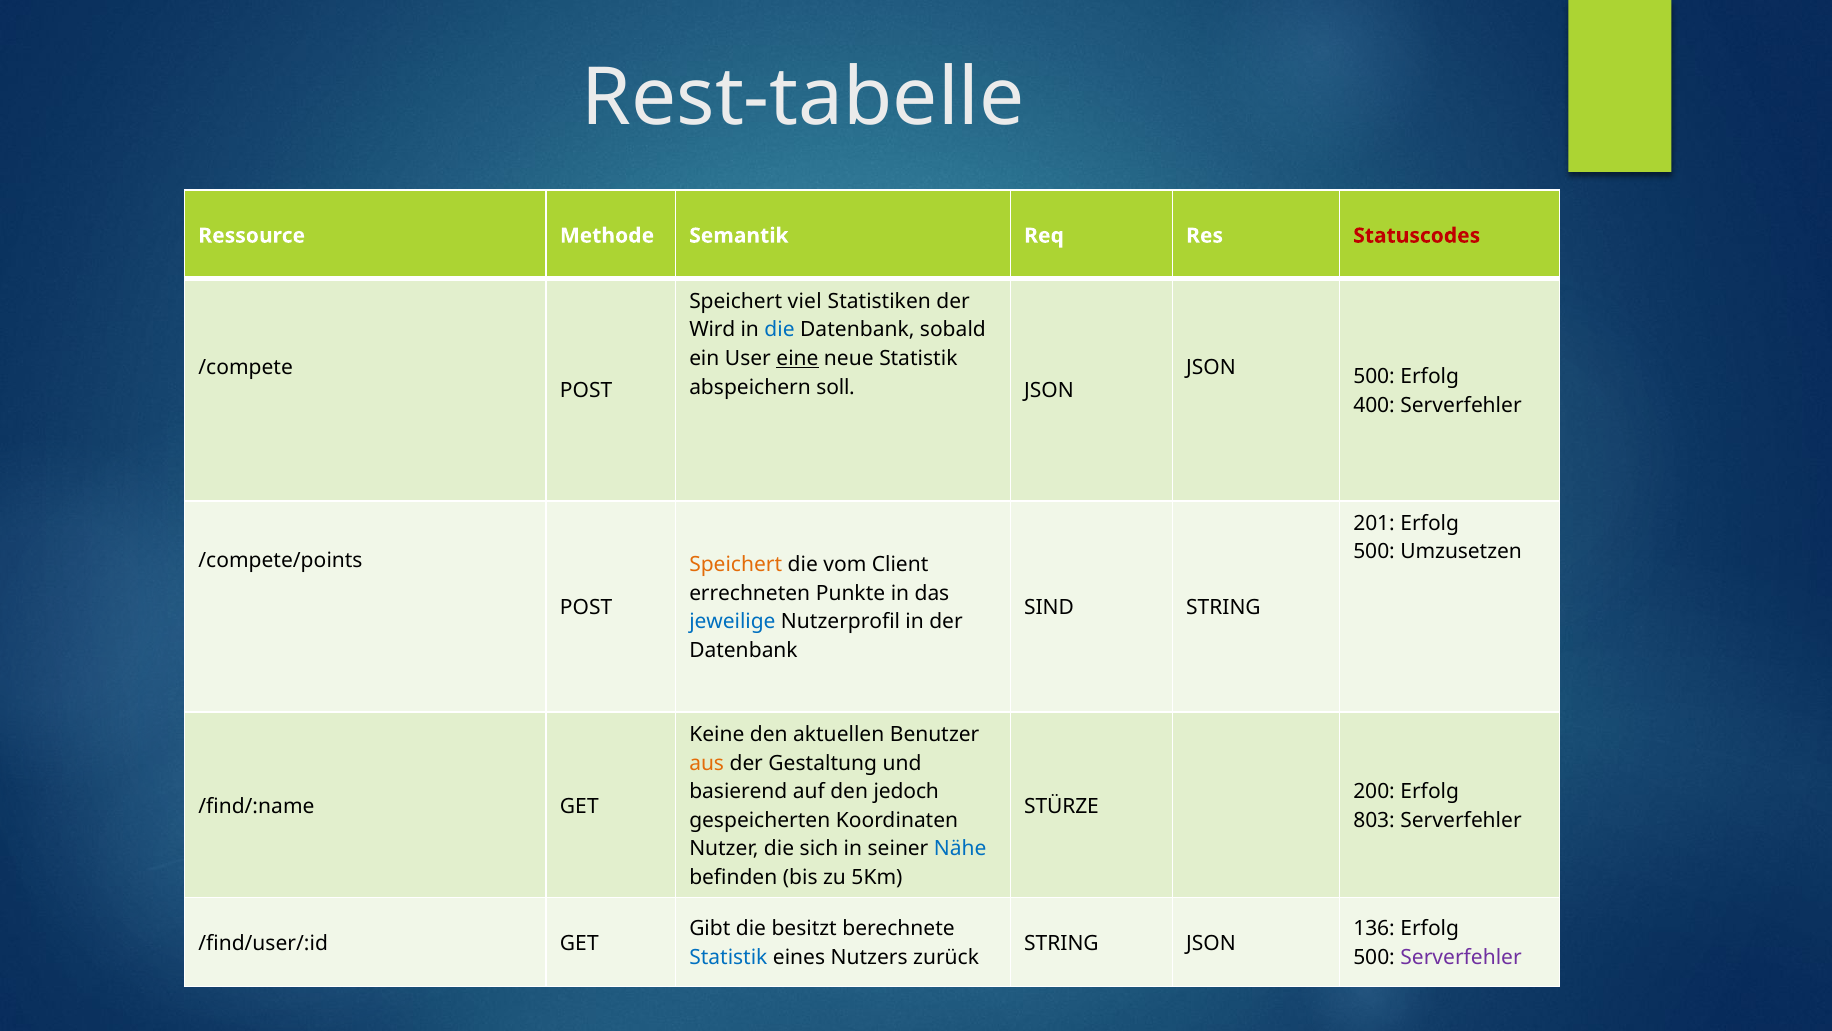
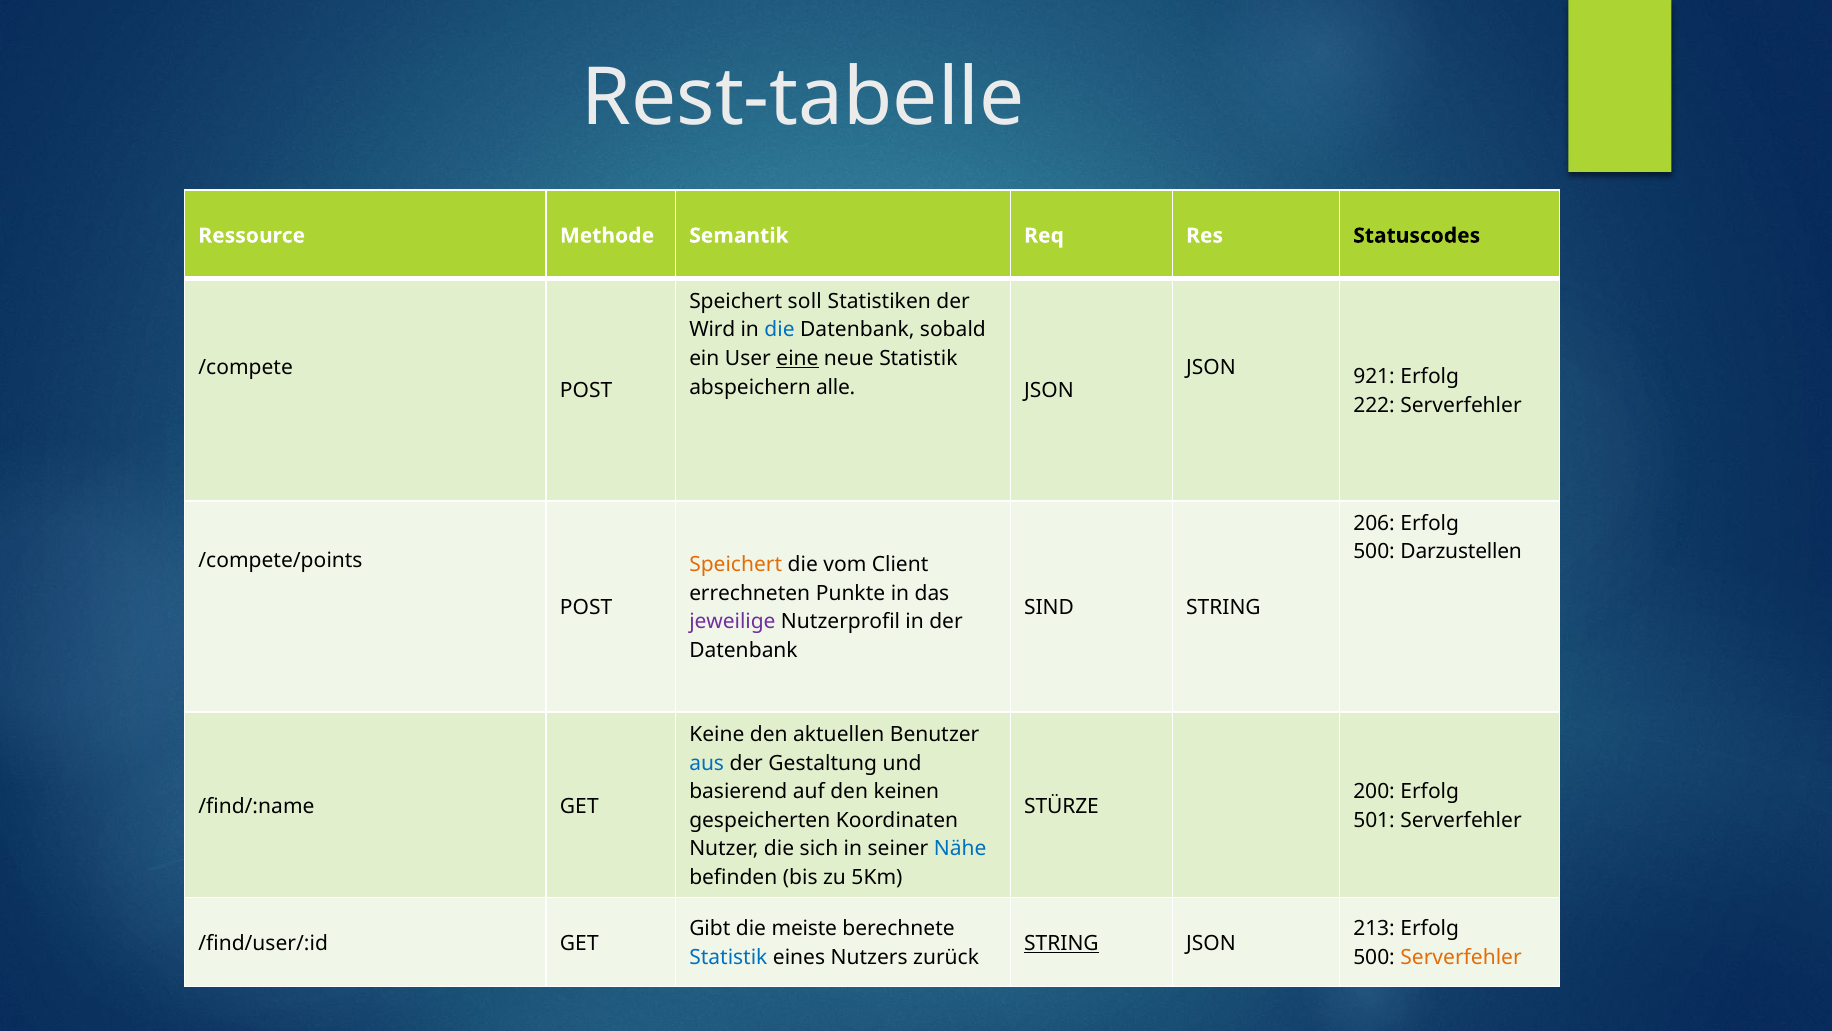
Statuscodes colour: red -> black (1417, 236)
viel: viel -> soll (805, 301)
JSON 500: 500 -> 921 (1374, 376)
soll: soll -> alle (836, 387)
400: 400 -> 222 (1374, 405)
201: 201 -> 206 (1374, 523)
Umzusetzen: Umzusetzen -> Darzustellen (1461, 551)
jeweilige colour: blue -> purple (732, 622)
aus colour: orange -> blue (707, 763)
jedoch: jedoch -> keinen (906, 791)
803: 803 -> 501 (1374, 820)
besitzt: besitzt -> meiste (804, 928)
136: 136 -> 213 (1374, 928)
STRING underline: none -> present (1061, 943)
Serverfehler colour: purple -> orange (1461, 957)
